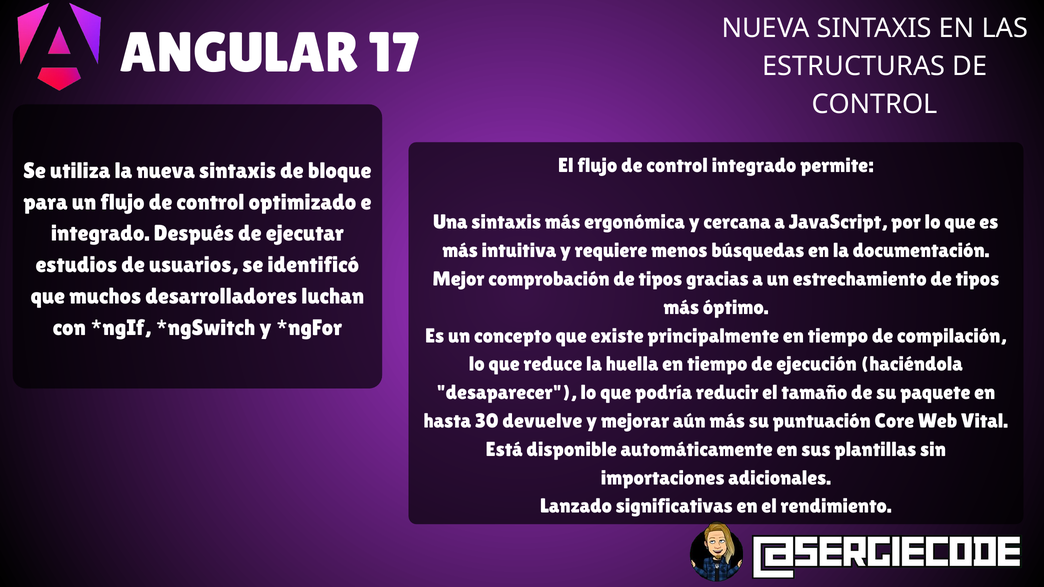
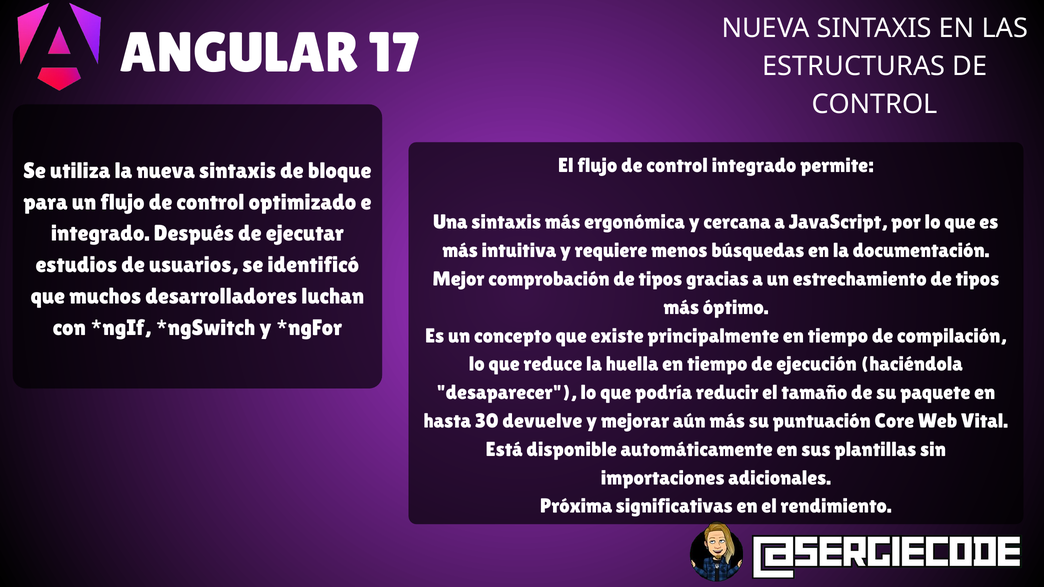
Lanzado: Lanzado -> Próxima (576, 507)
